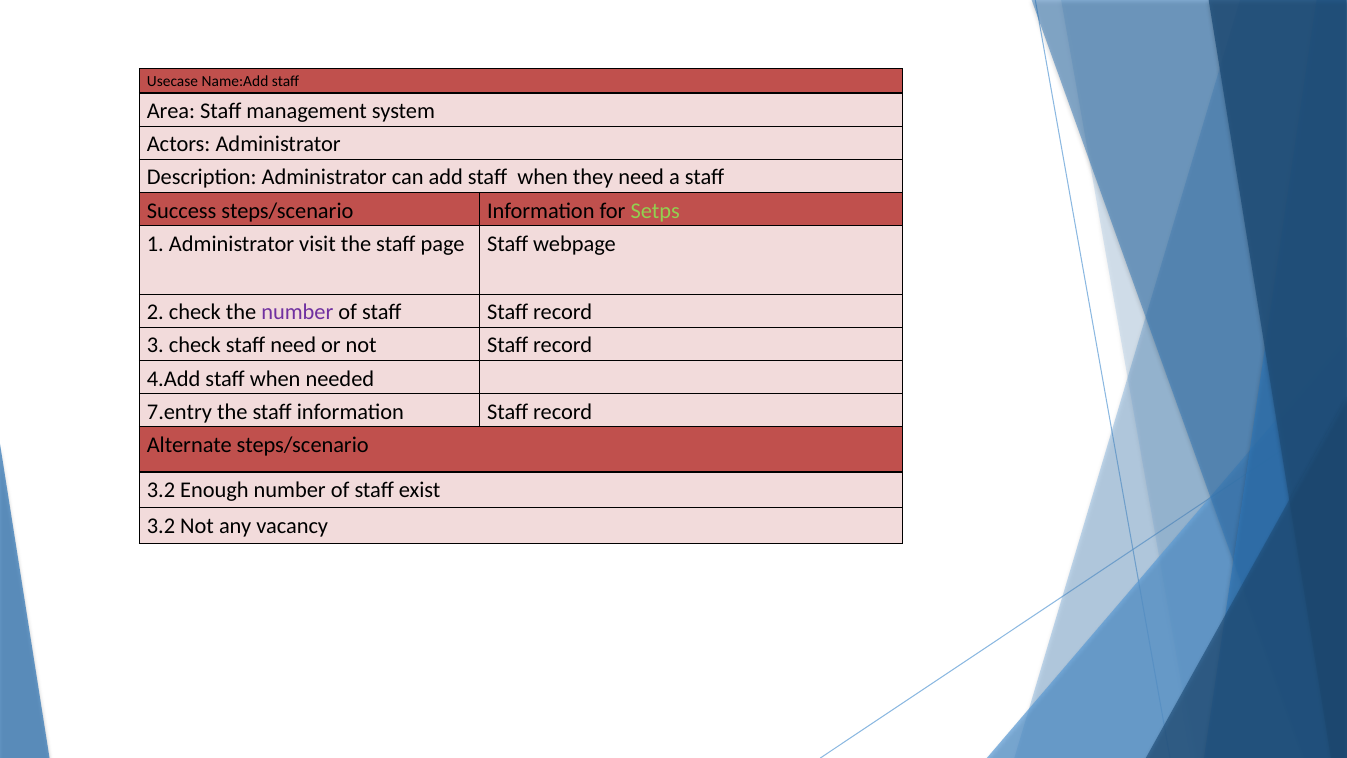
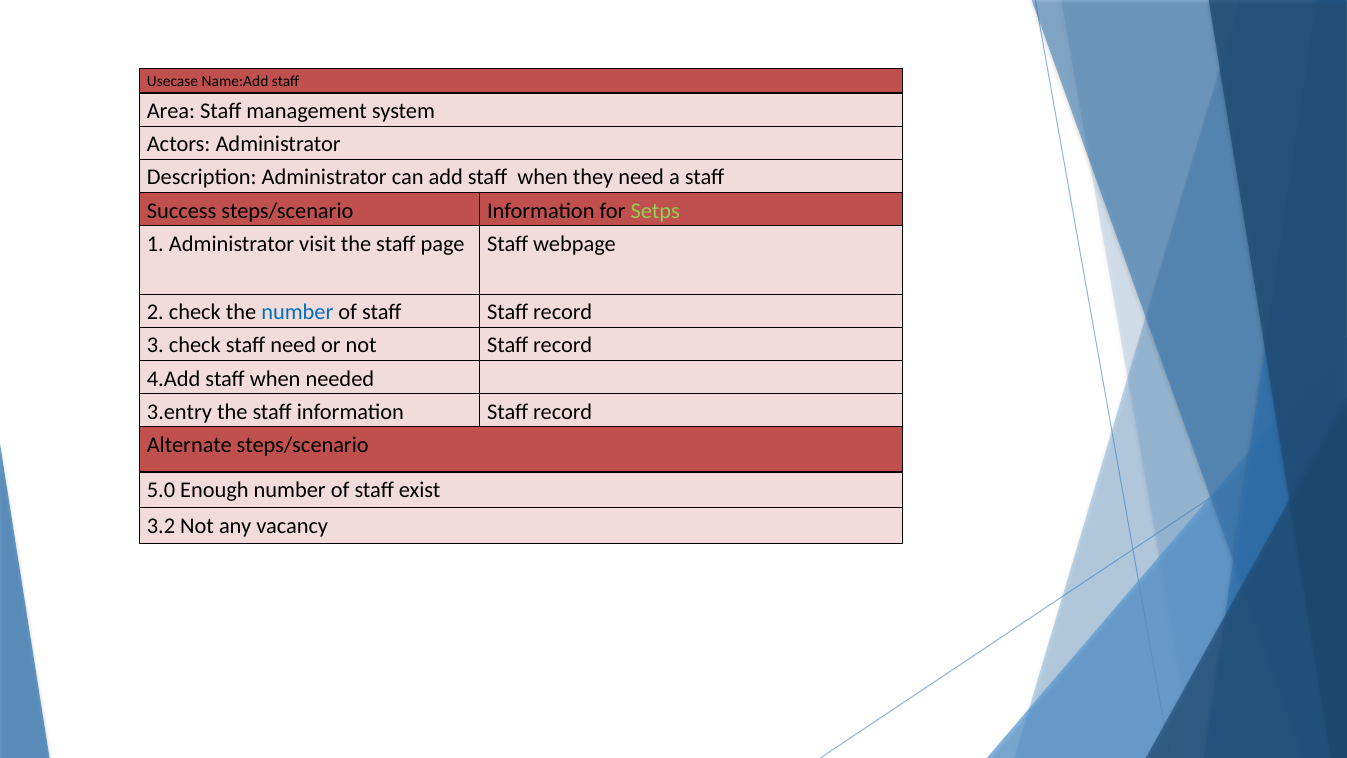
number colour: purple -> blue (297, 312)
7.entry: 7.entry -> 3.entry (180, 412)
3.2: 3.2 -> 5.0 (161, 490)
